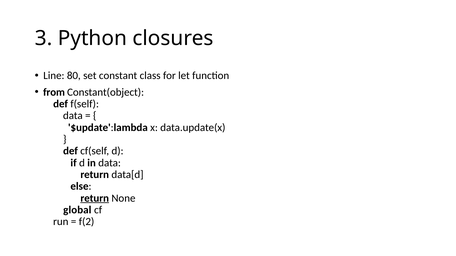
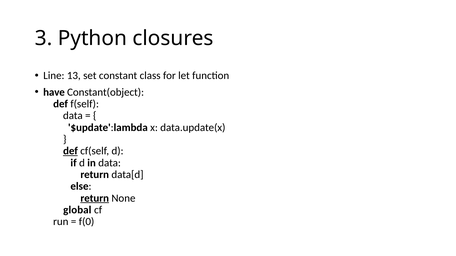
80: 80 -> 13 (74, 76)
from: from -> have (54, 92)
def underline: none -> present (70, 151)
f(2: f(2 -> f(0 (87, 222)
